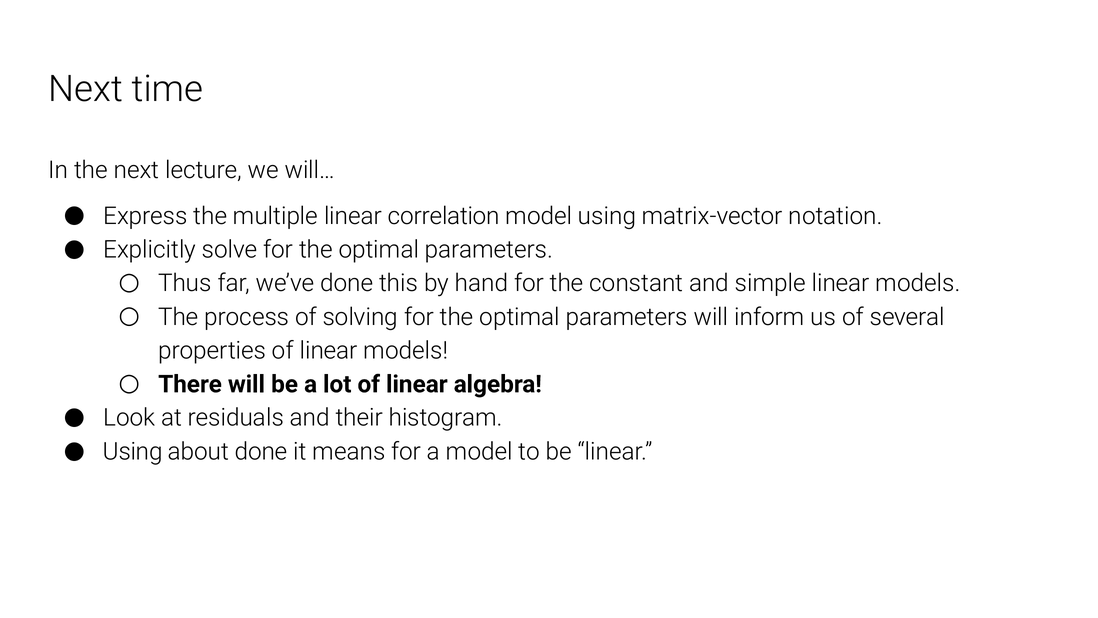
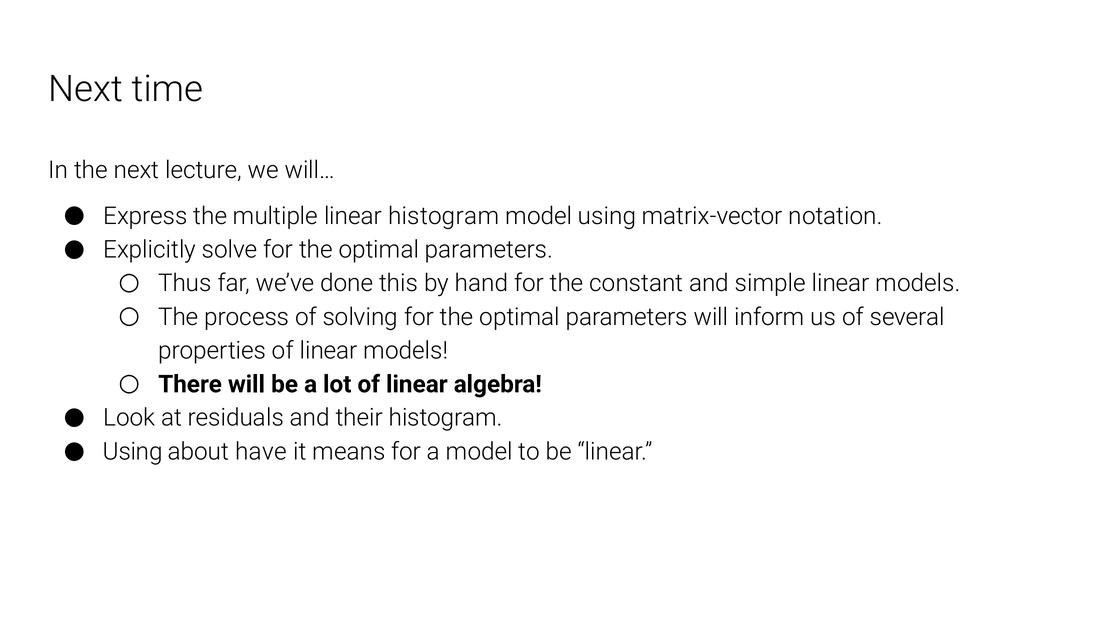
linear correlation: correlation -> histogram (444, 216)
about done: done -> have (261, 451)
